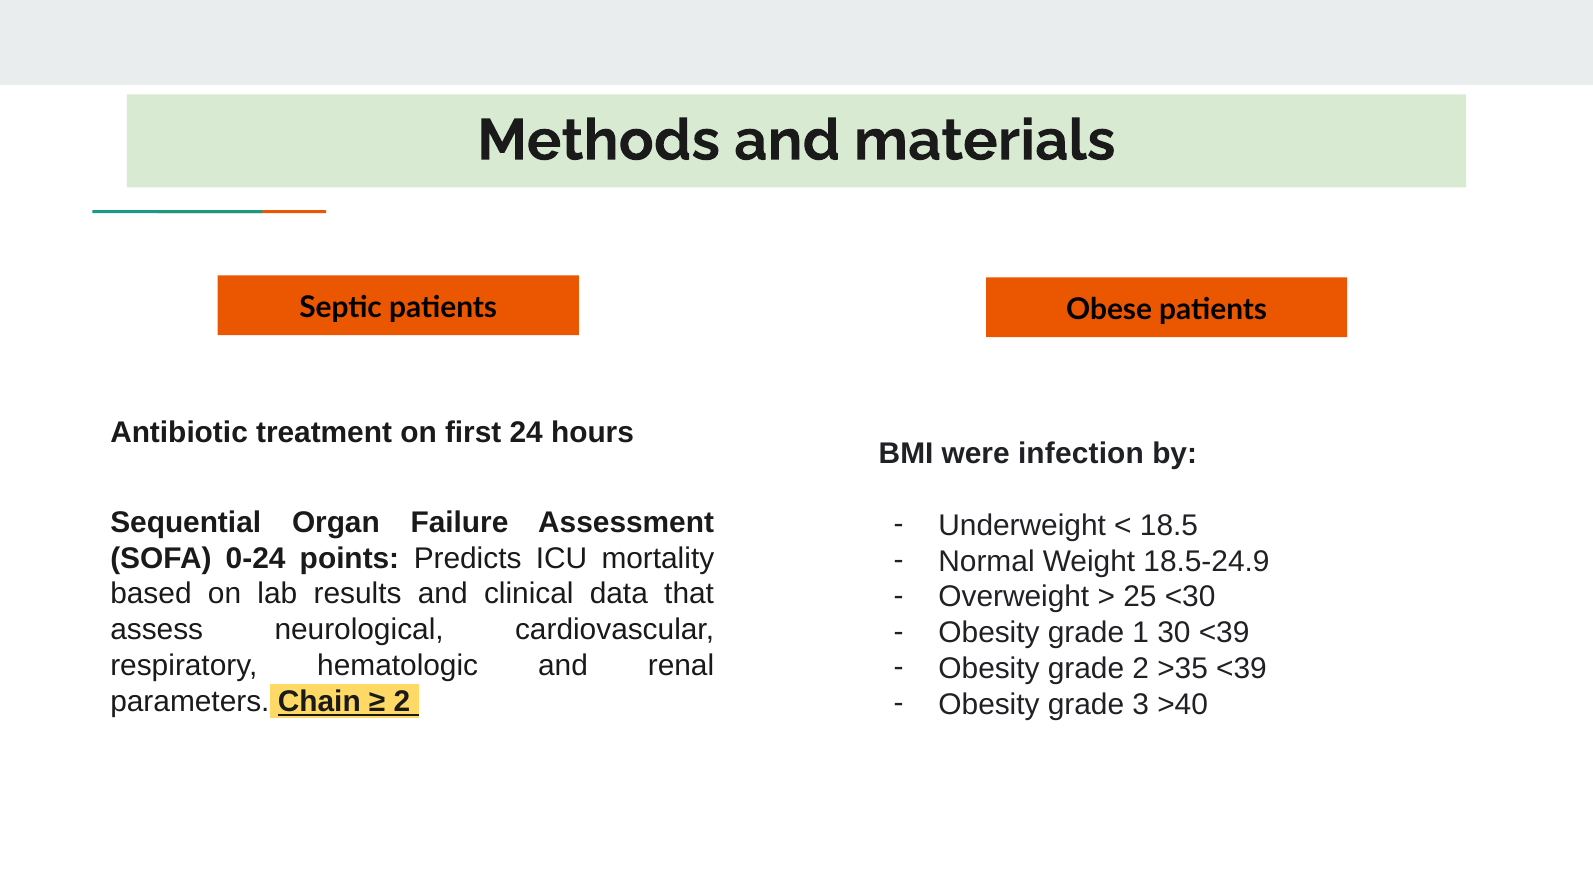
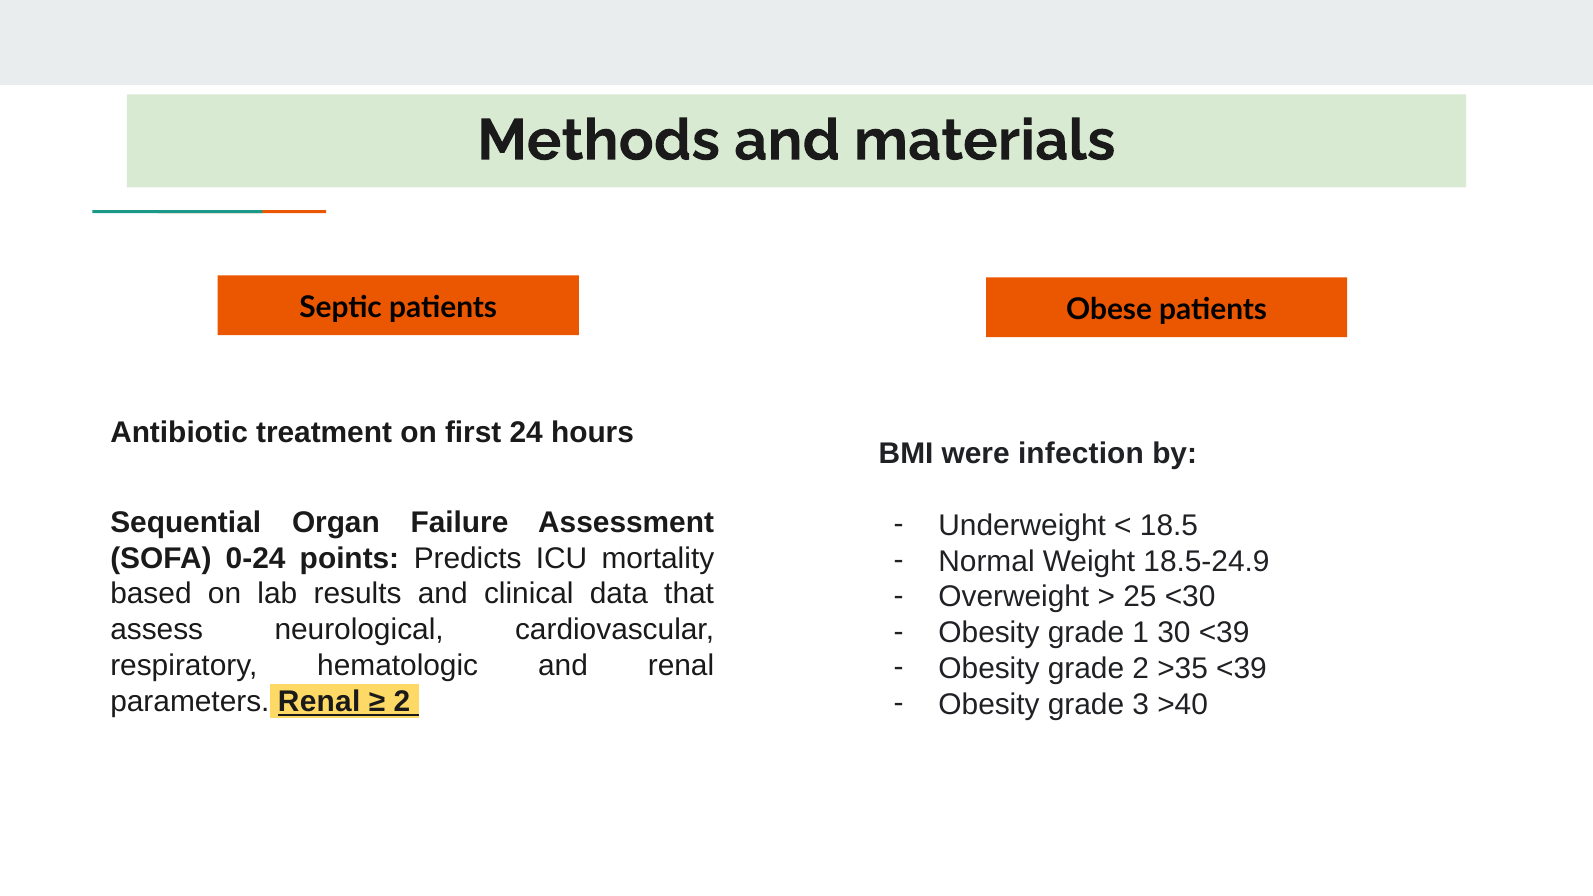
parameters Chain: Chain -> Renal (319, 702)
